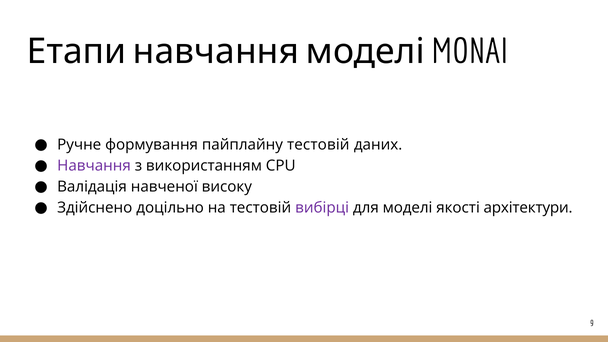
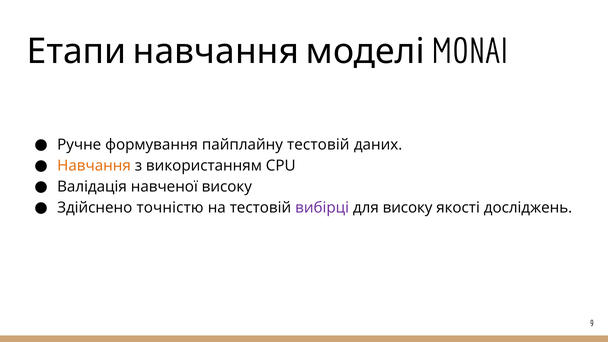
Навчання colour: purple -> orange (94, 166)
доцільно: доцільно -> точністю (170, 208)
для моделі: моделі -> високу (408, 208)
архітектури: архітектури -> досліджень (528, 208)
